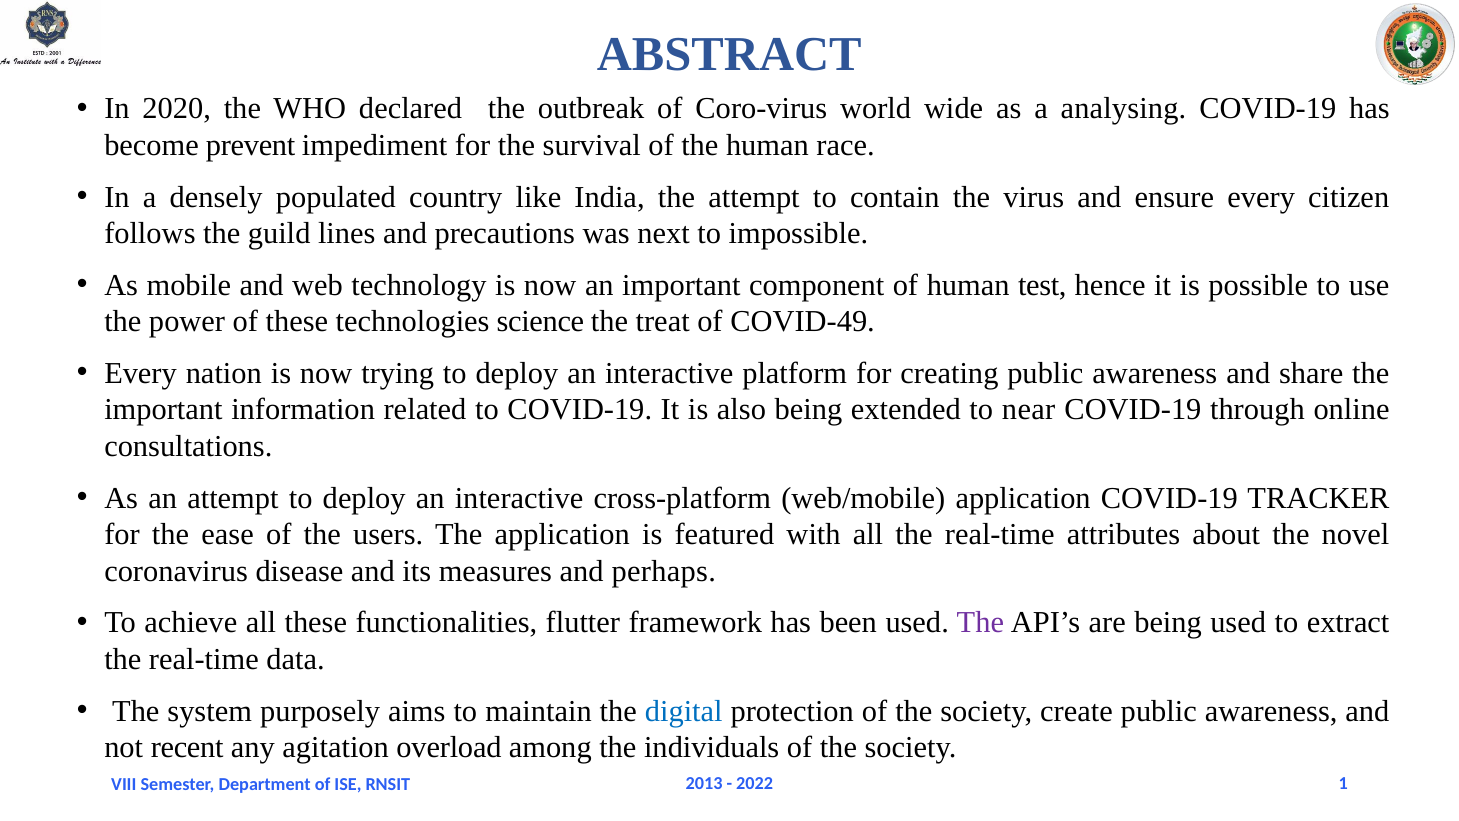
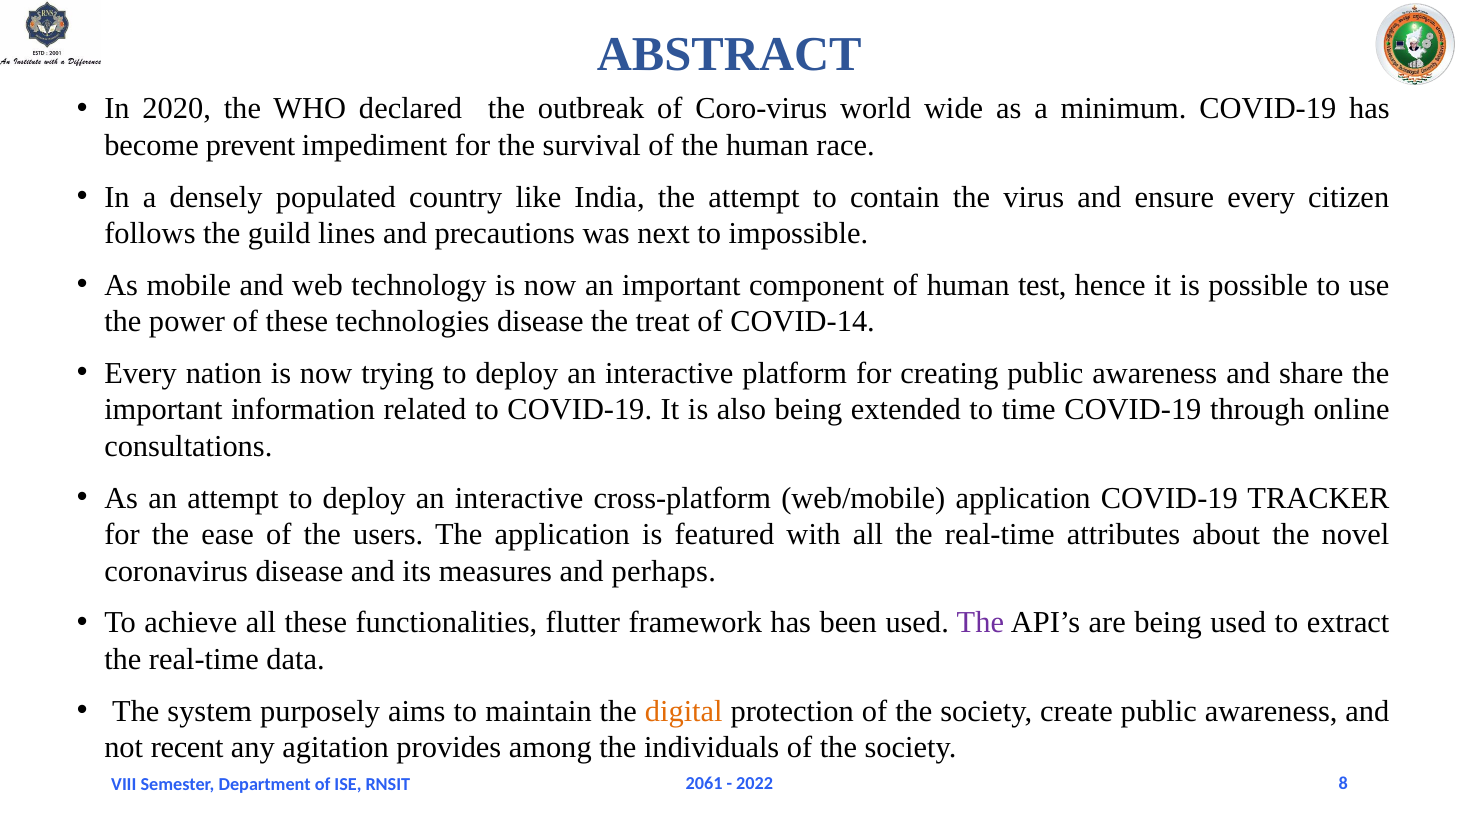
analysing: analysing -> minimum (1124, 109)
technologies science: science -> disease (540, 322)
COVID-49: COVID-49 -> COVID-14 (803, 322)
near: near -> time (1029, 410)
digital colour: blue -> orange (684, 711)
overload: overload -> provides (449, 747)
2013: 2013 -> 2061 (704, 784)
1: 1 -> 8 (1343, 784)
